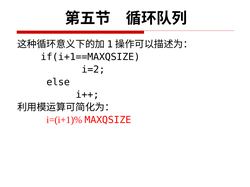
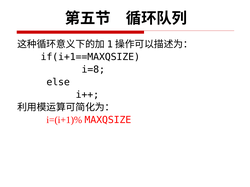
i=2: i=2 -> i=8 (93, 70)
